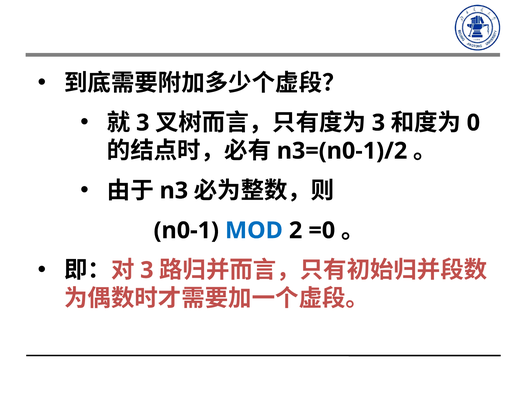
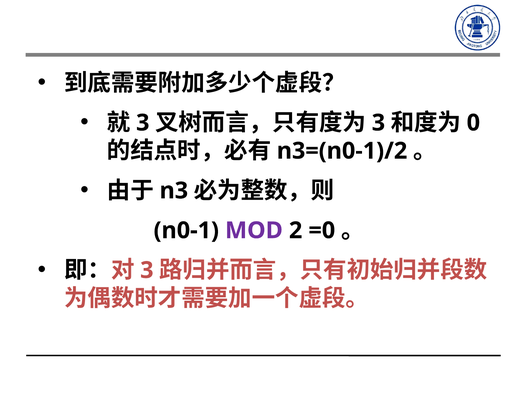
MOD colour: blue -> purple (254, 231)
